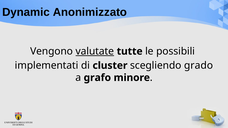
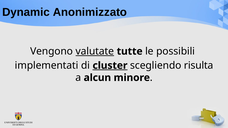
cluster underline: none -> present (110, 66)
grado: grado -> risulta (199, 66)
grafo: grafo -> alcun (97, 78)
